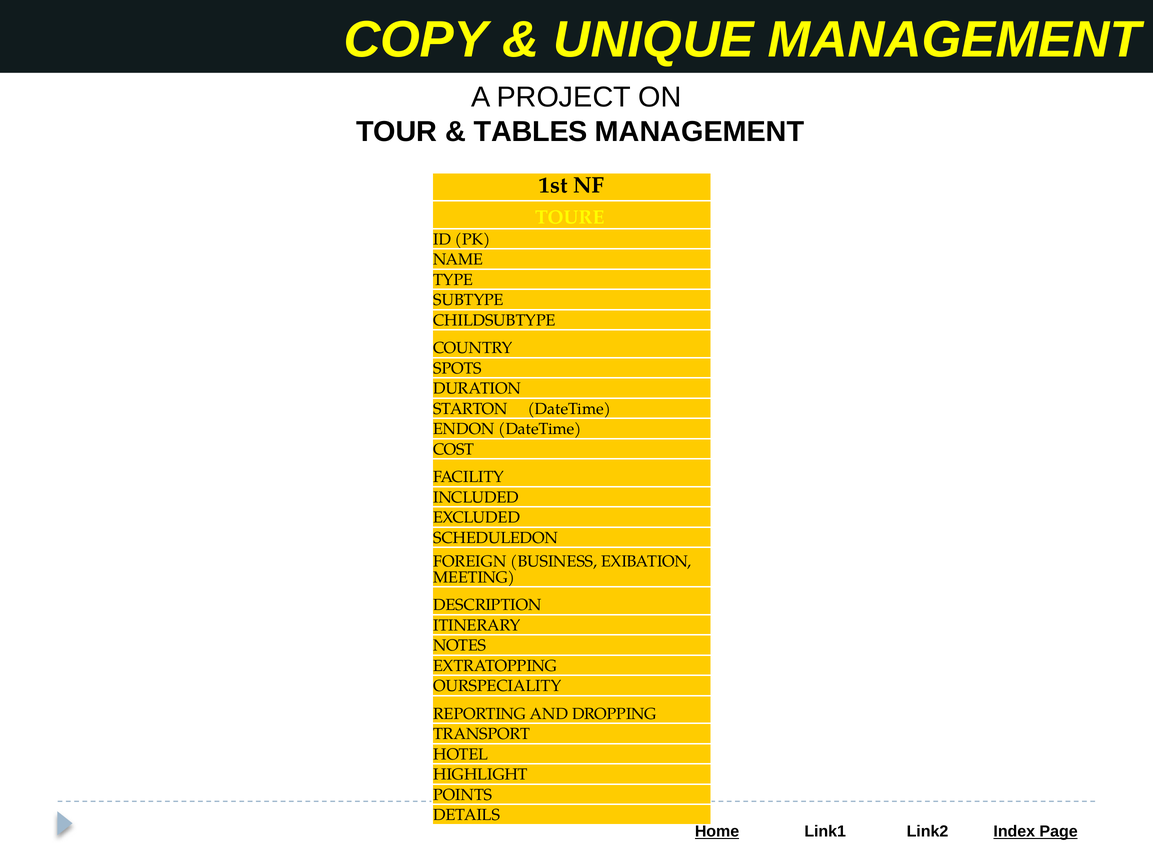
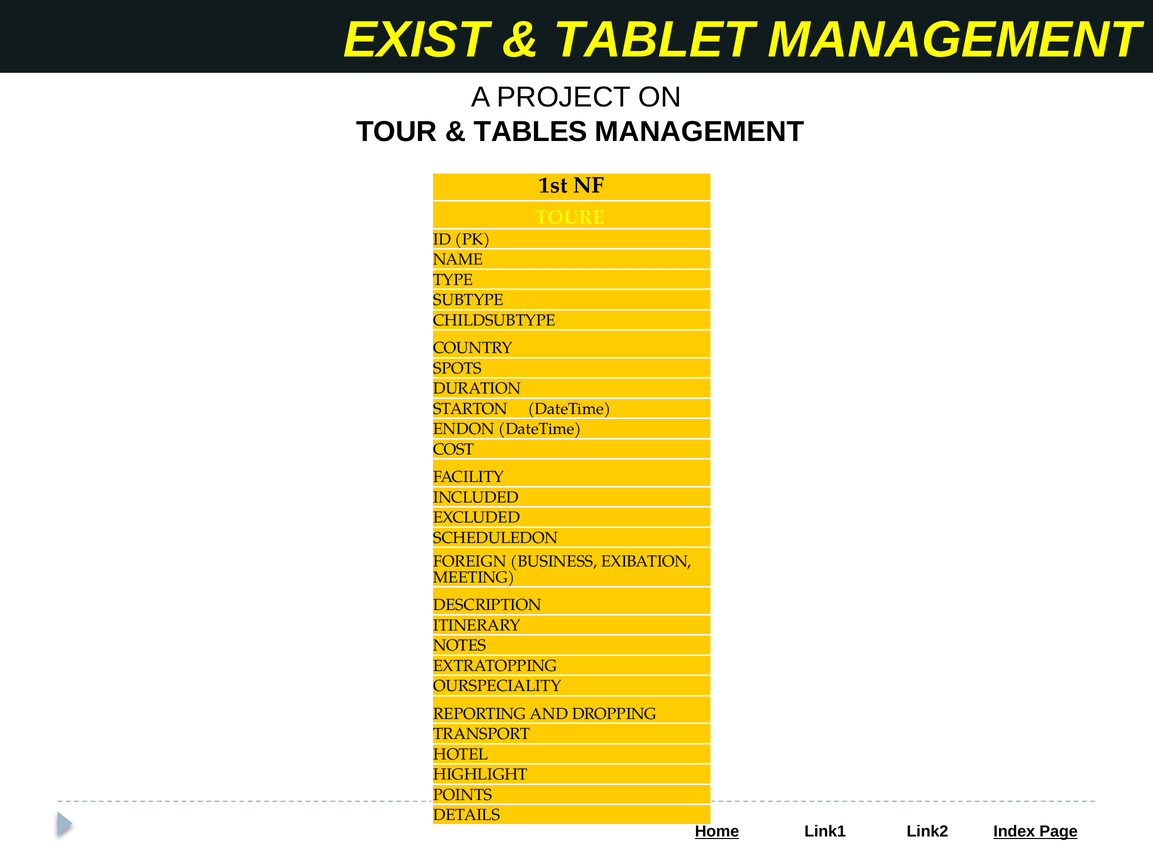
COPY: COPY -> EXIST (416, 40)
UNIQUE: UNIQUE -> TABLET (654, 40)
